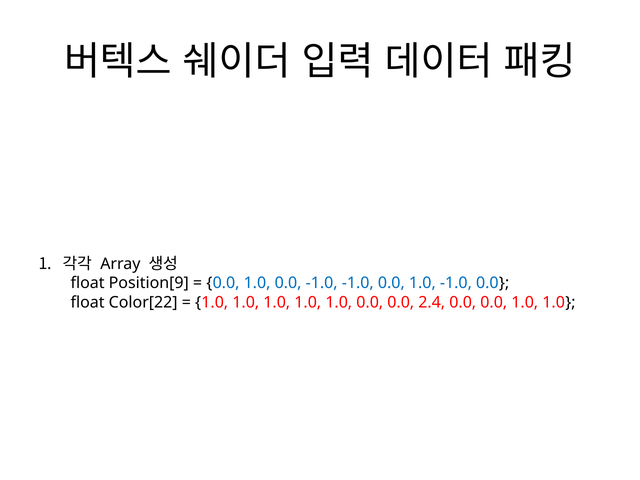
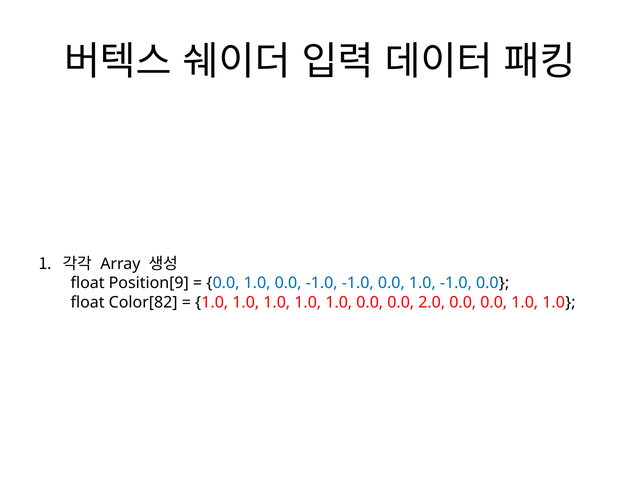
Color[22: Color[22 -> Color[82 (143, 302)
2.4: 2.4 -> 2.0 (432, 302)
